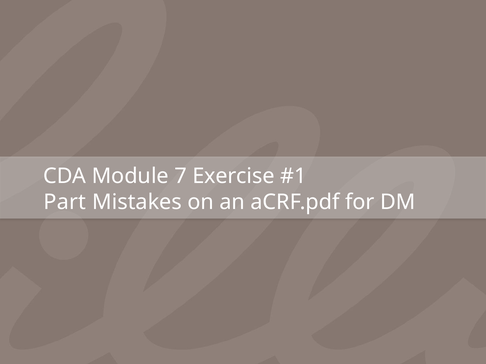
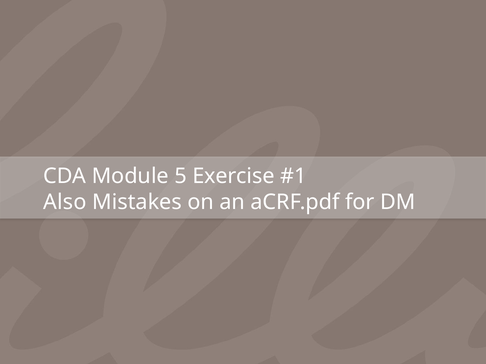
7: 7 -> 5 (181, 176)
Part: Part -> Also (65, 202)
